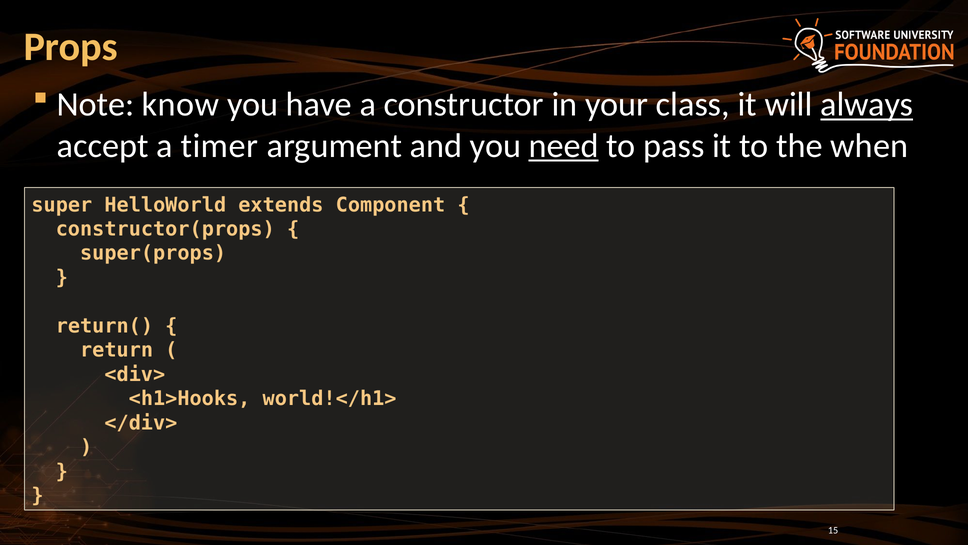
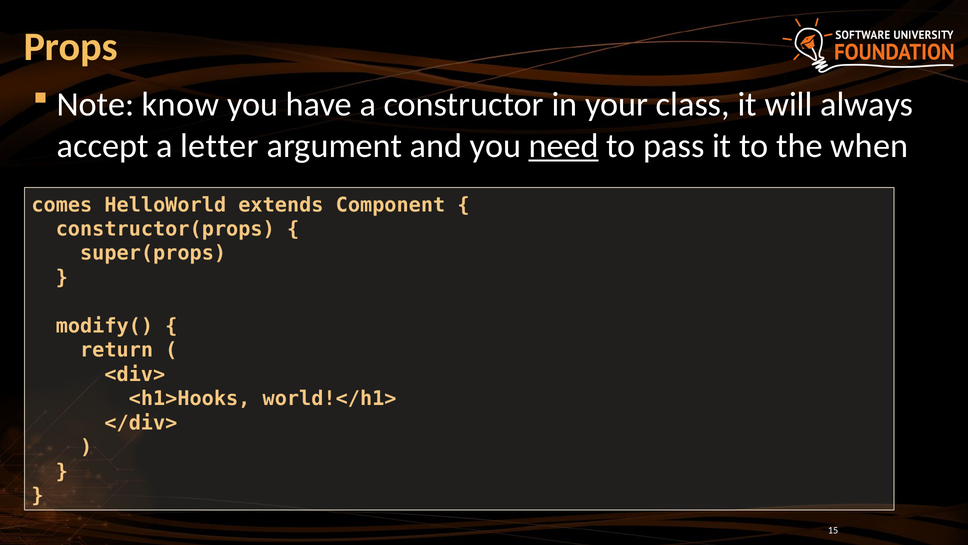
always underline: present -> none (867, 104)
timer: timer -> letter (219, 146)
super: super -> comes (62, 205)
return(: return( -> modify( (104, 326)
